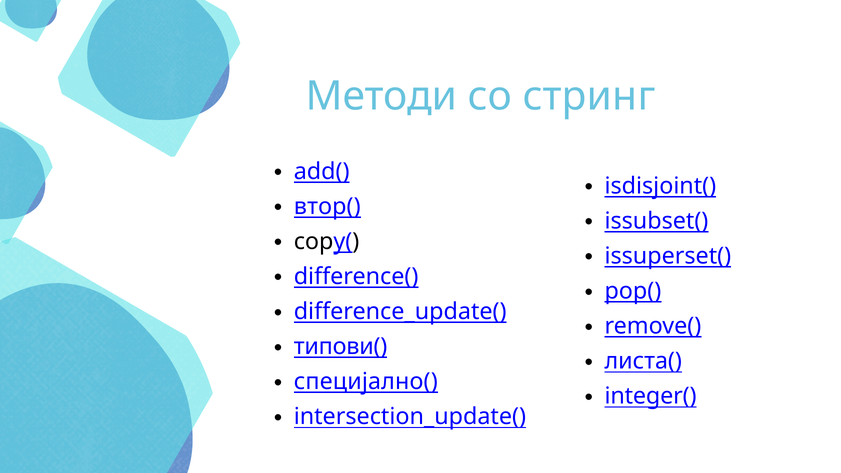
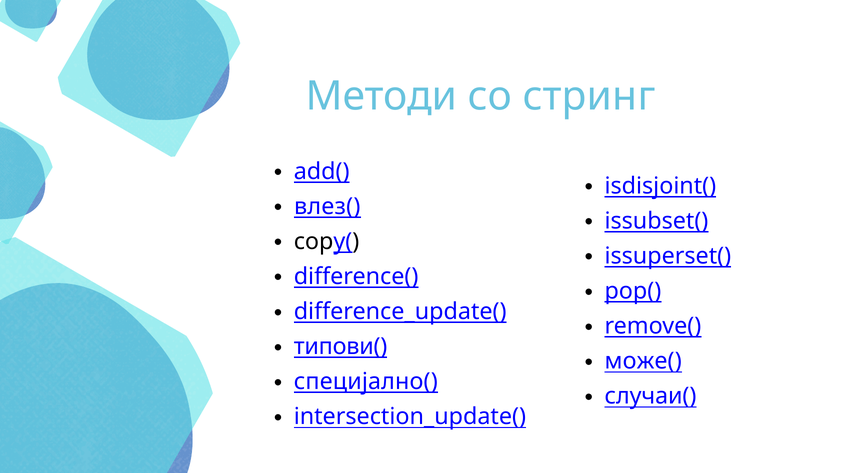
втор(: втор( -> влез( (327, 207)
листа(: листа( -> може( (643, 361)
integer(: integer( -> случаи( (650, 396)
